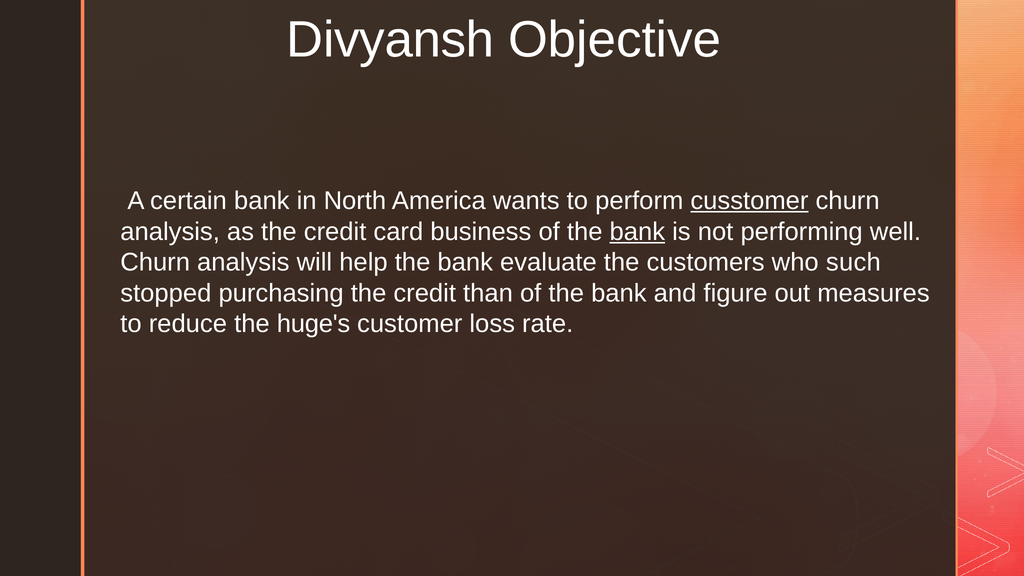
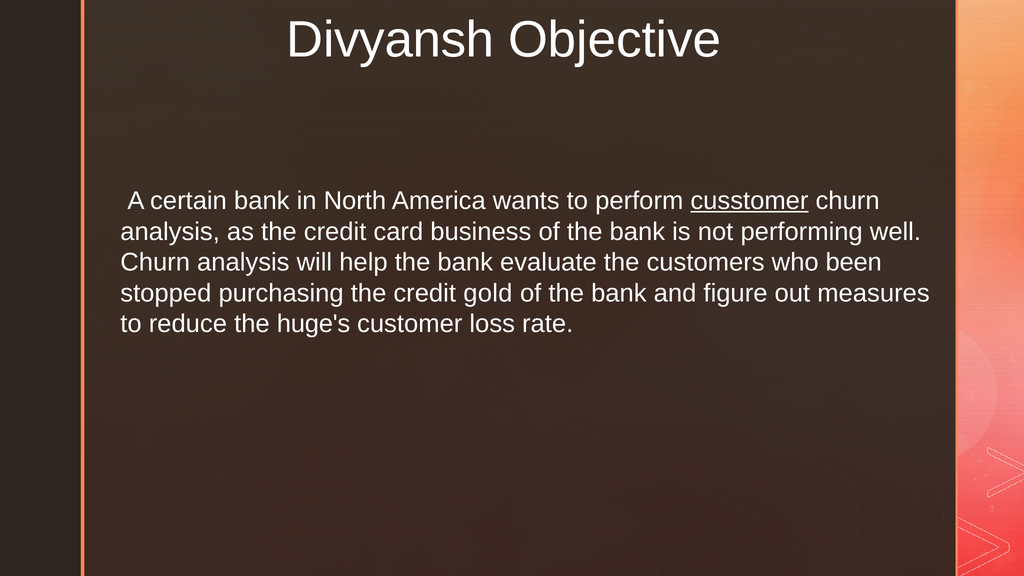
bank underline: present -> none (637, 232)
such: such -> been (854, 262)
than: than -> gold (488, 293)
